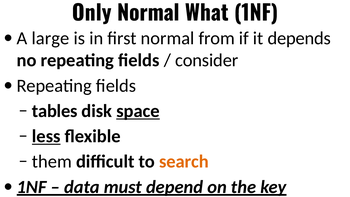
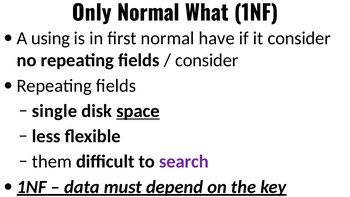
large: large -> using (51, 38)
from: from -> have (217, 38)
it depends: depends -> consider (299, 38)
tables: tables -> single (55, 111)
less underline: present -> none (46, 136)
search colour: orange -> purple (184, 162)
